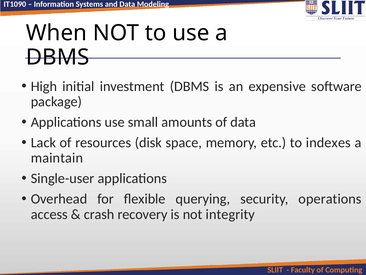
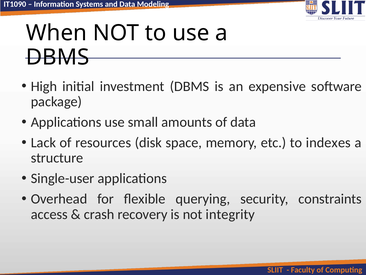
maintain: maintain -> structure (57, 158)
operations: operations -> constraints (330, 199)
